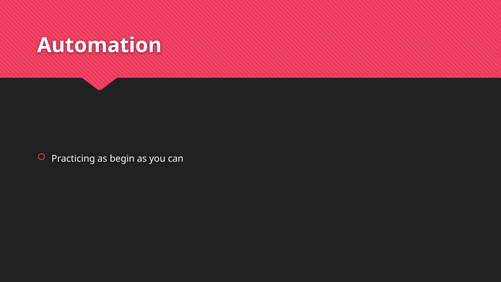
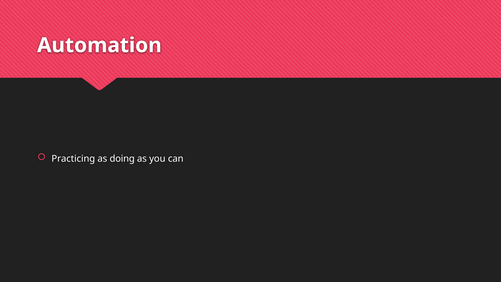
begin: begin -> doing (122, 159)
